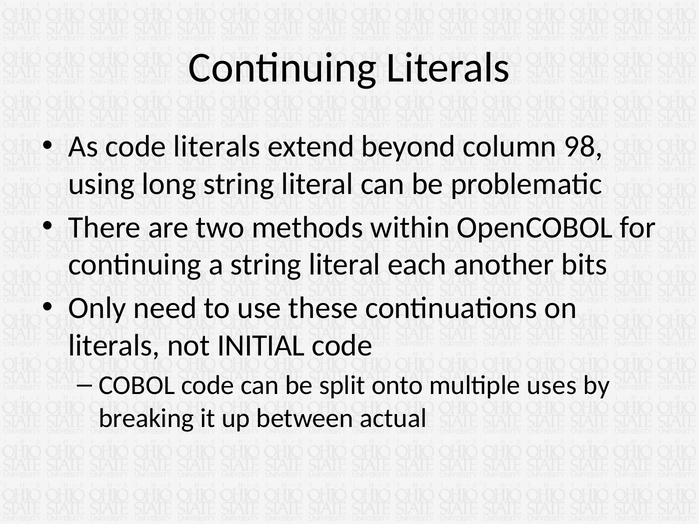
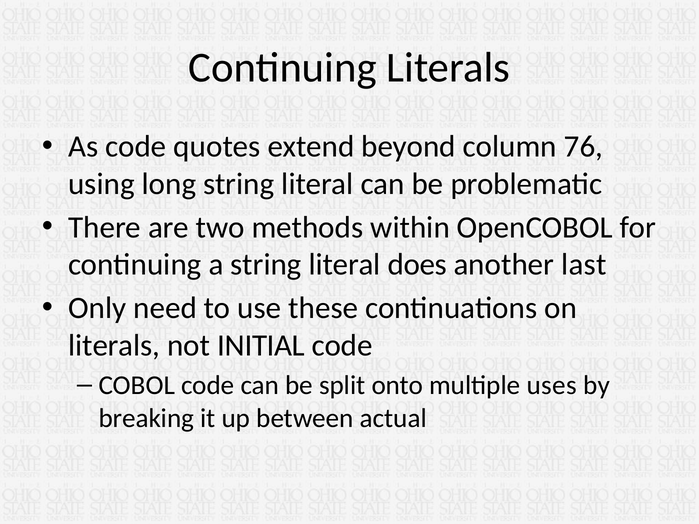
code literals: literals -> quotes (217, 147)
98: 98 -> 76 (583, 147)
each: each -> does (417, 265)
bits: bits -> last (584, 265)
